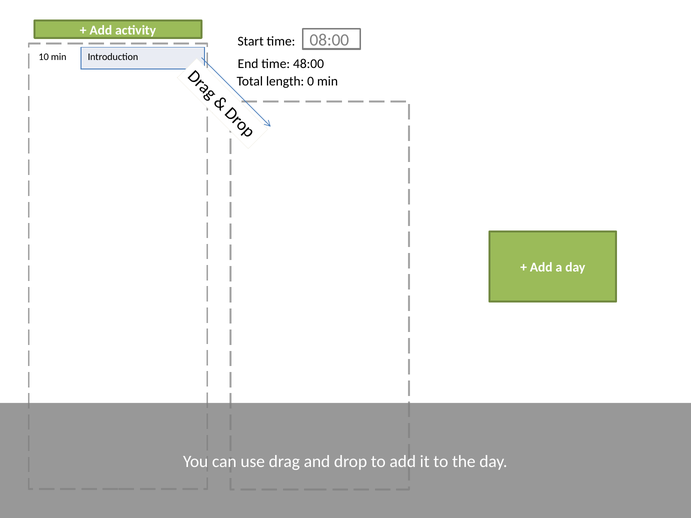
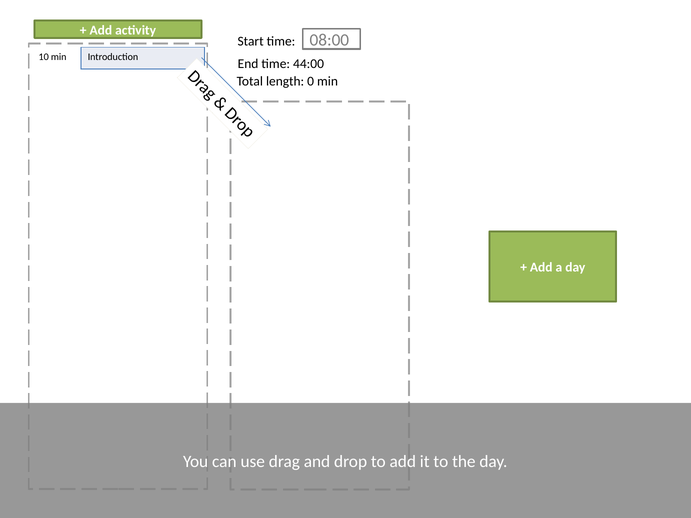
48:00: 48:00 -> 44:00 (309, 64)
